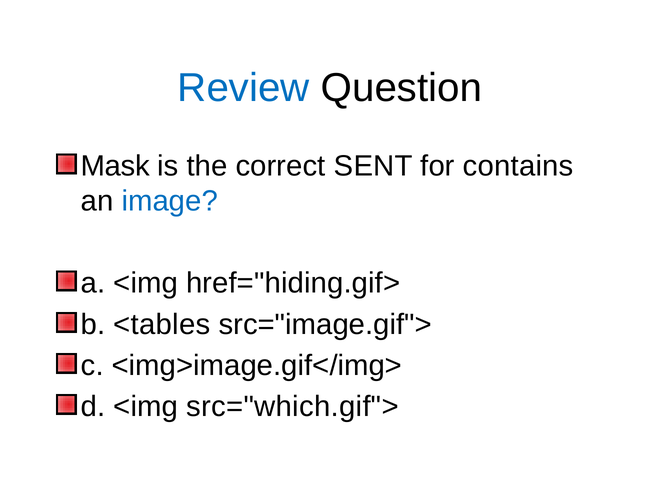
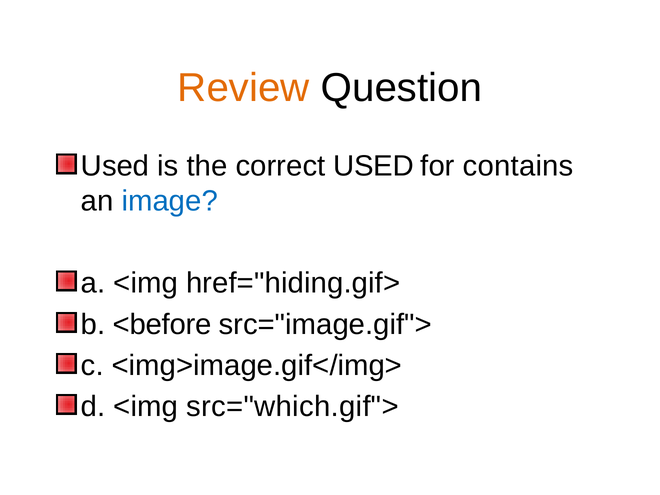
Review colour: blue -> orange (244, 88)
Mask: Mask -> Used (115, 166)
correct SENT: SENT -> USED (374, 166)
<tables: <tables -> <before (162, 324)
